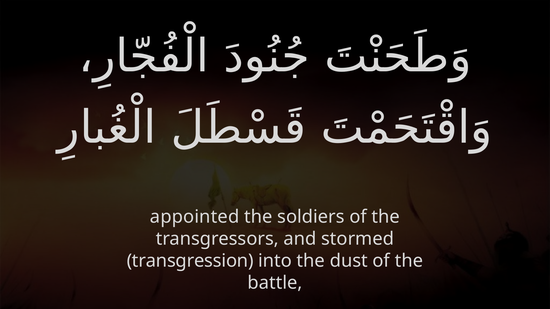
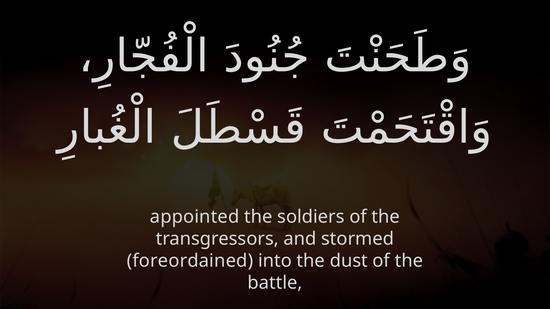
transgression: transgression -> foreordained (190, 261)
